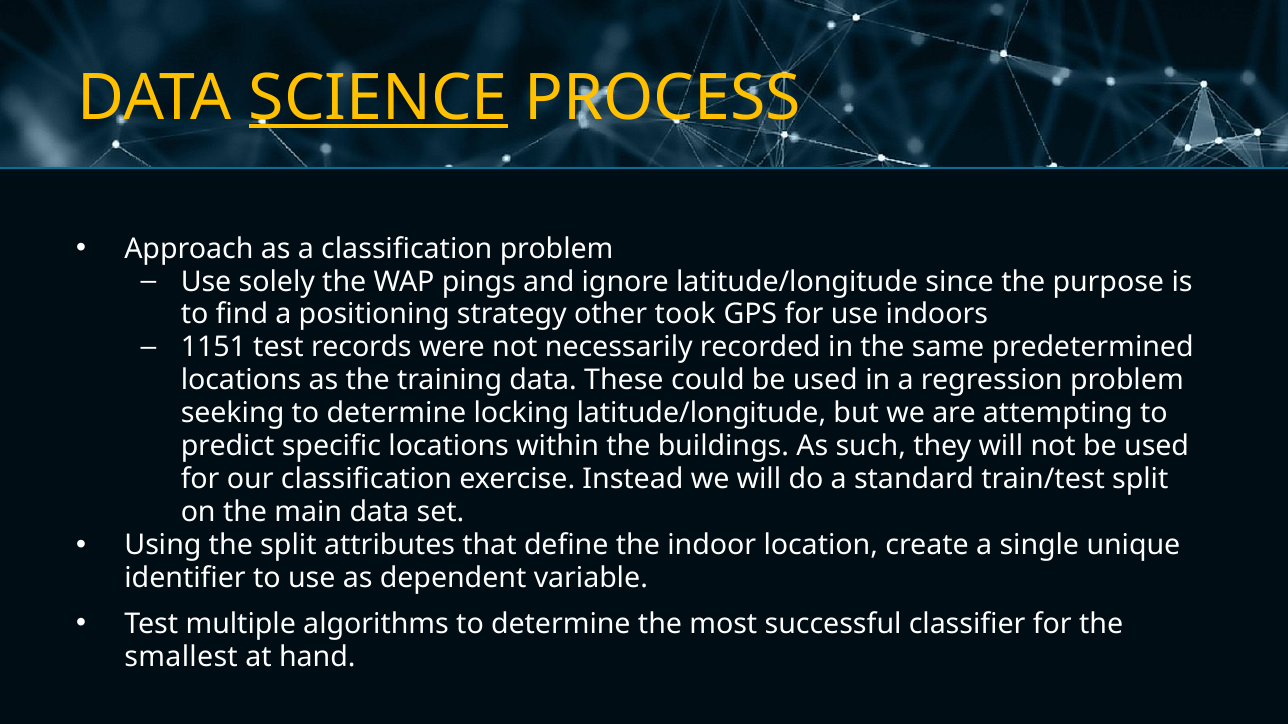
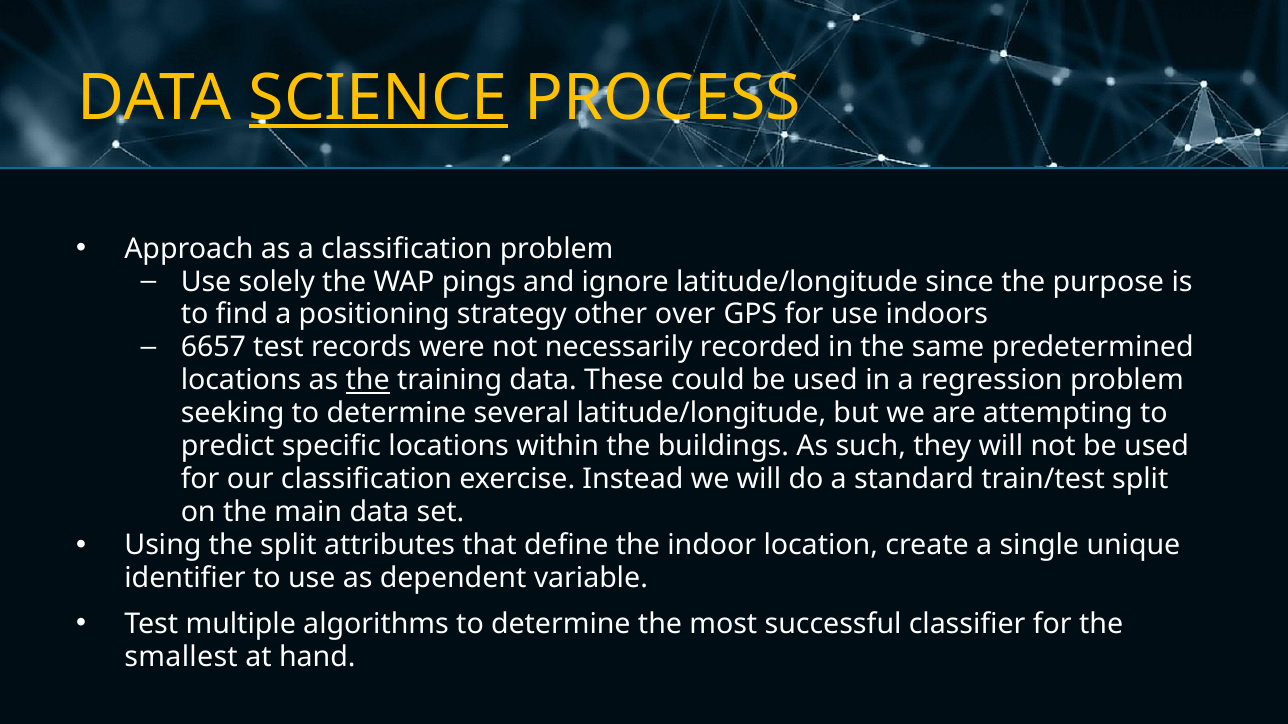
took: took -> over (685, 315)
1151: 1151 -> 6657 (213, 348)
the underline: none -> present (368, 381)
locking: locking -> several (521, 414)
